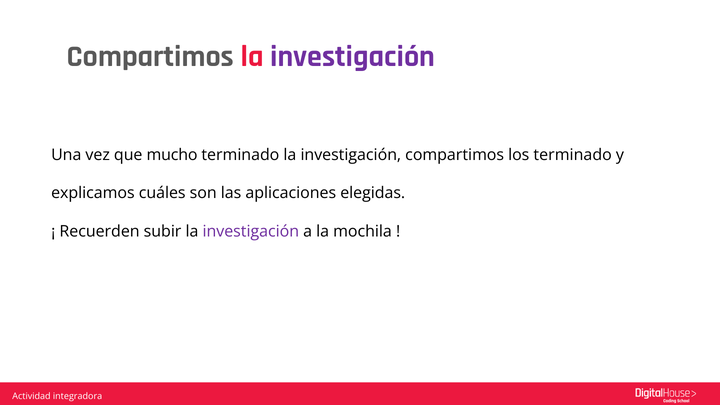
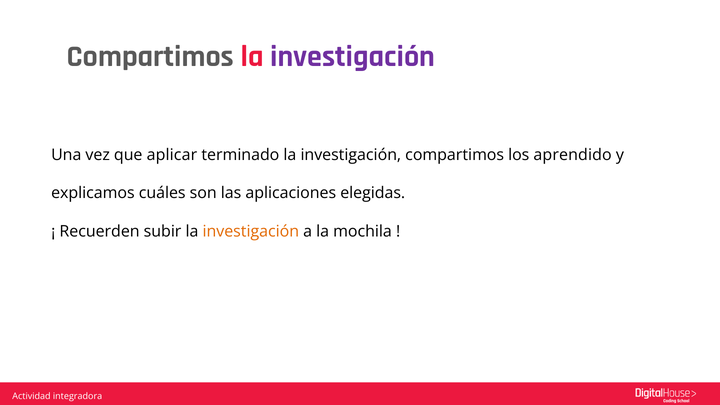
mucho: mucho -> aplicar (172, 155)
los terminado: terminado -> aprendido (573, 155)
investigación colour: purple -> orange (251, 232)
